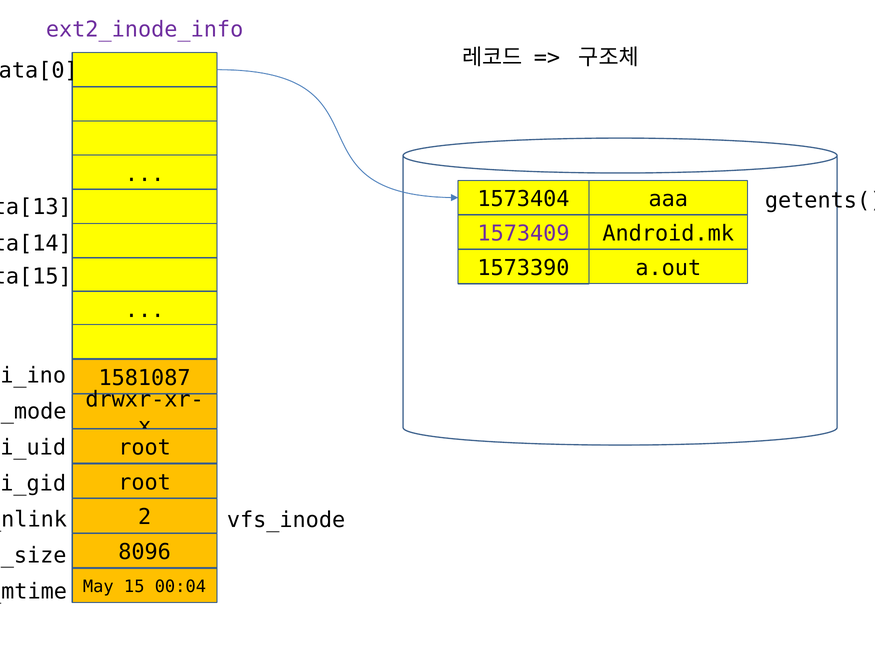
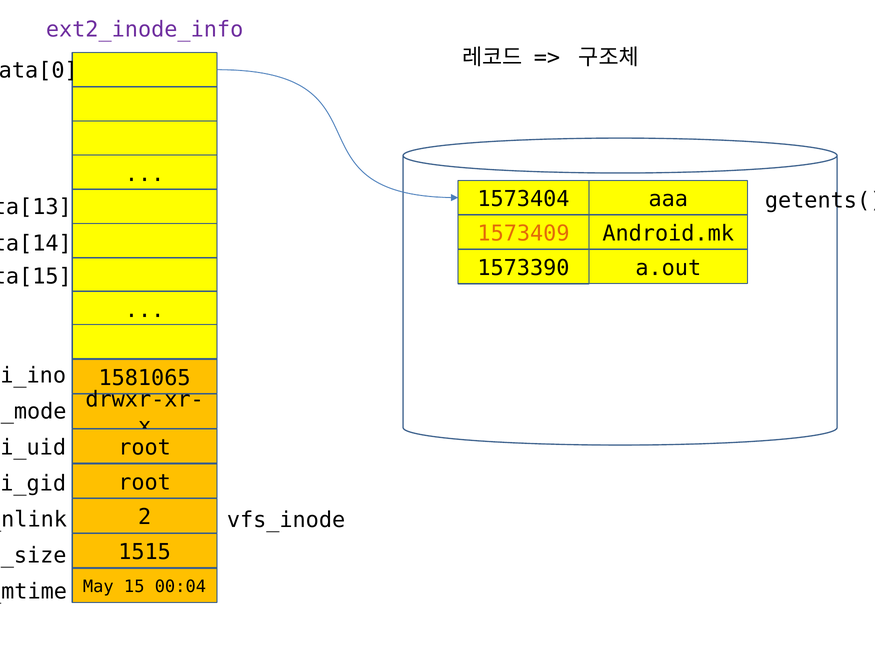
1573409 colour: purple -> orange (524, 234)
1581087: 1581087 -> 1581065 (145, 378)
8096: 8096 -> 1515 (145, 552)
